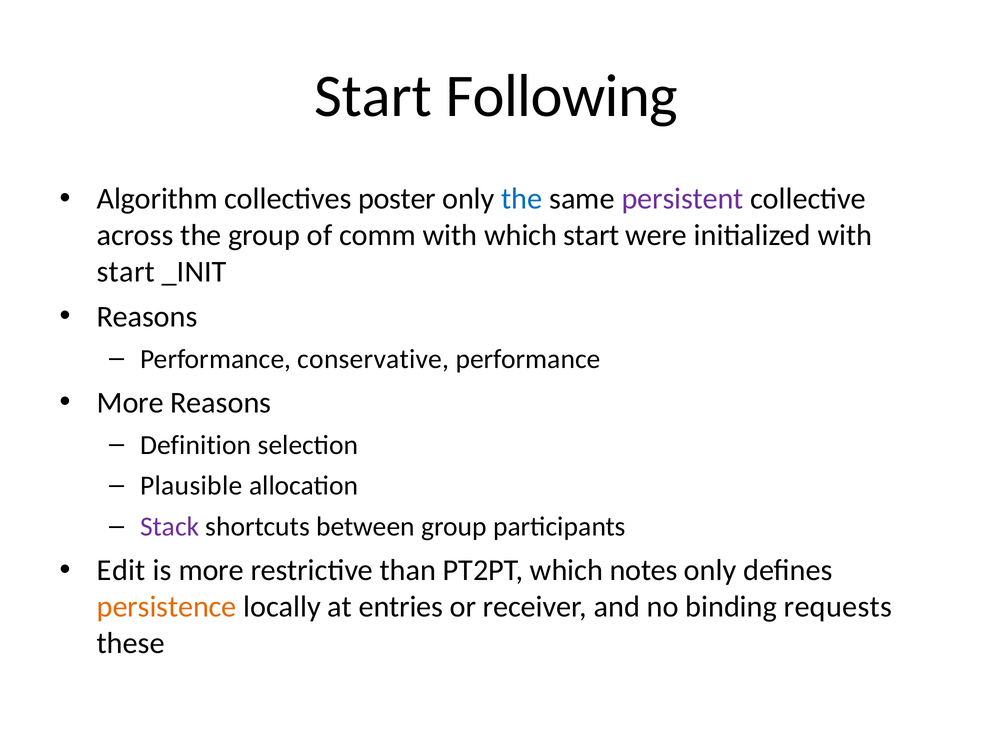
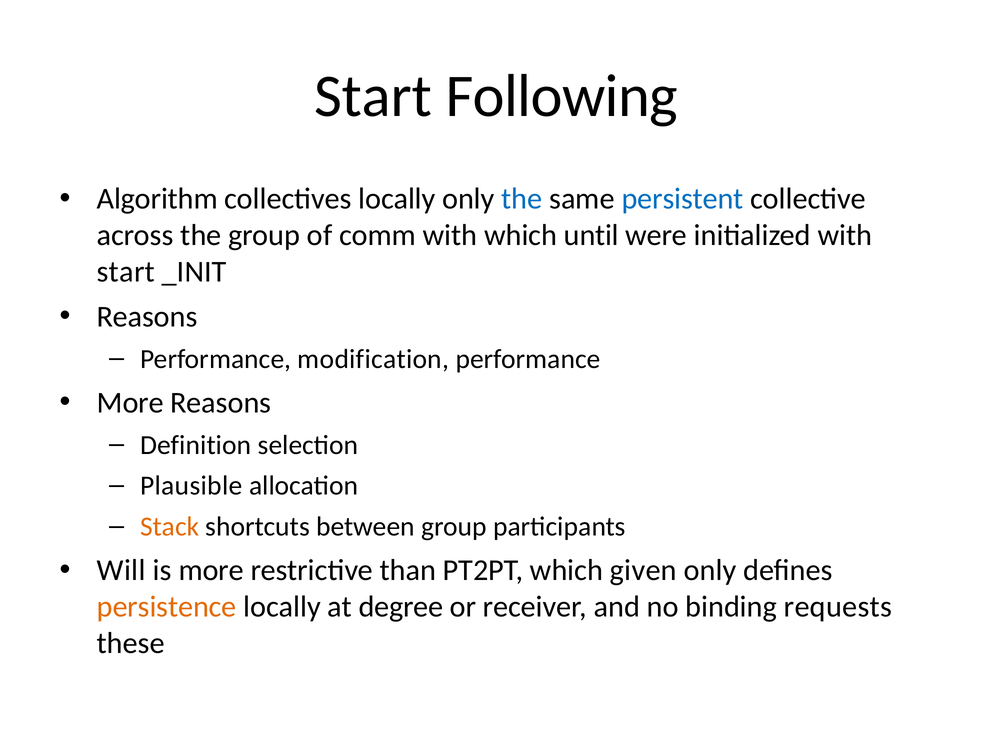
collectives poster: poster -> locally (397, 199)
persistent colour: purple -> blue (683, 199)
which start: start -> until (591, 235)
conservative: conservative -> modification (373, 359)
Stack colour: purple -> orange (170, 527)
Edit: Edit -> Will (121, 570)
notes: notes -> given (643, 570)
entries: entries -> degree (401, 607)
